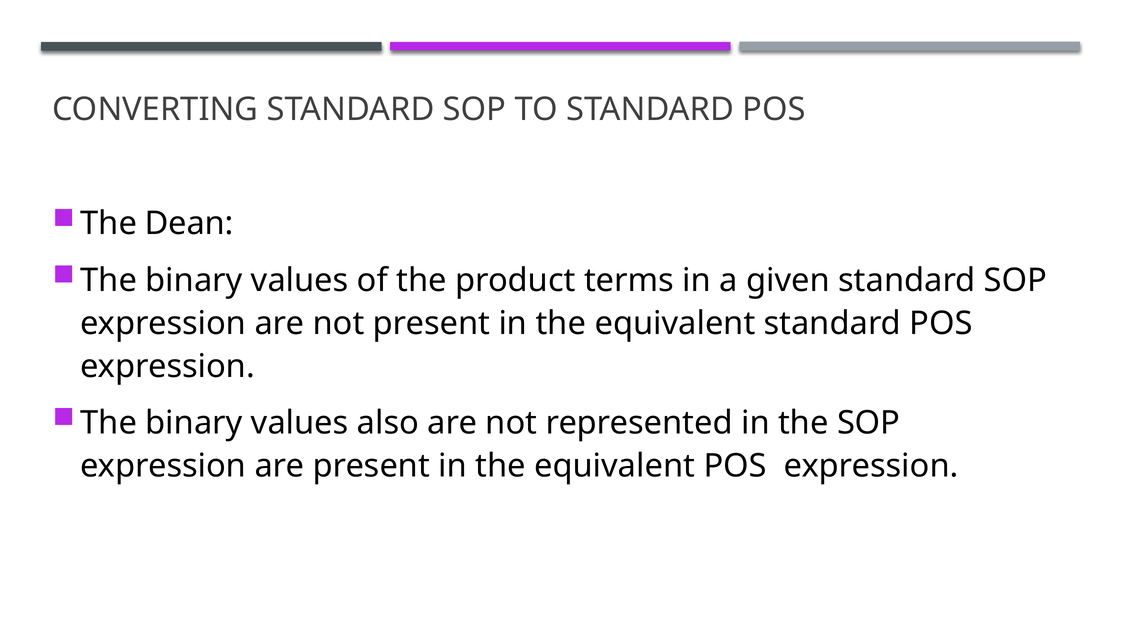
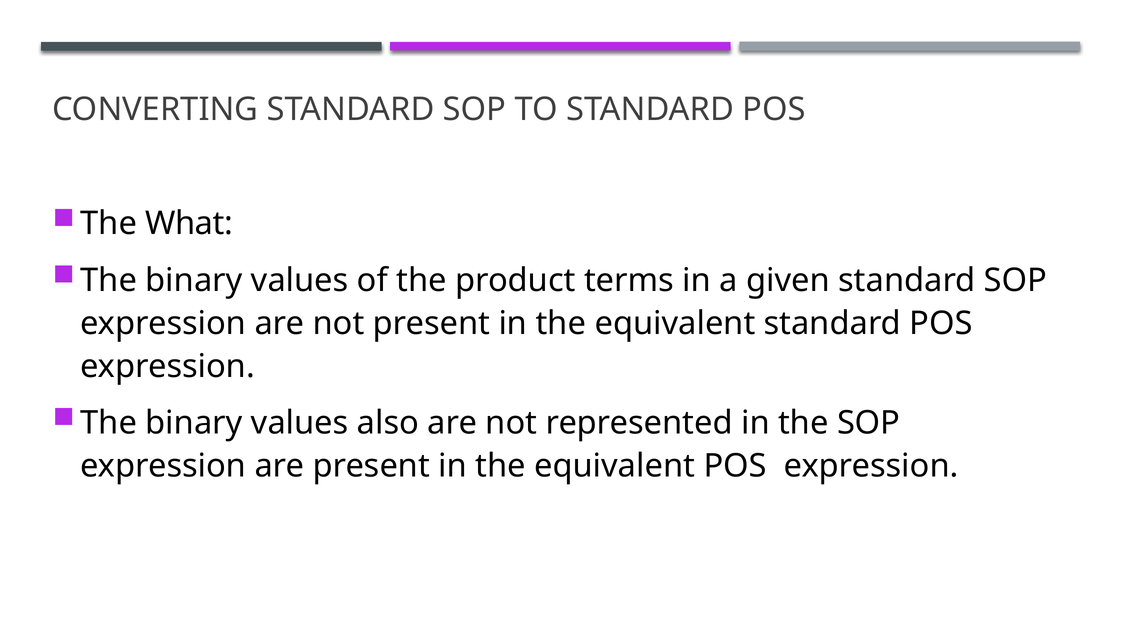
Dean: Dean -> What (189, 224)
